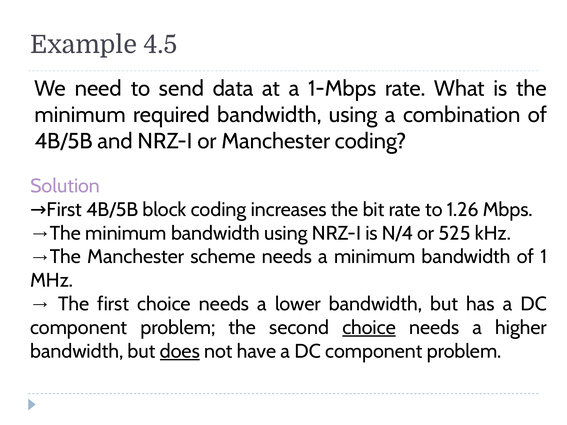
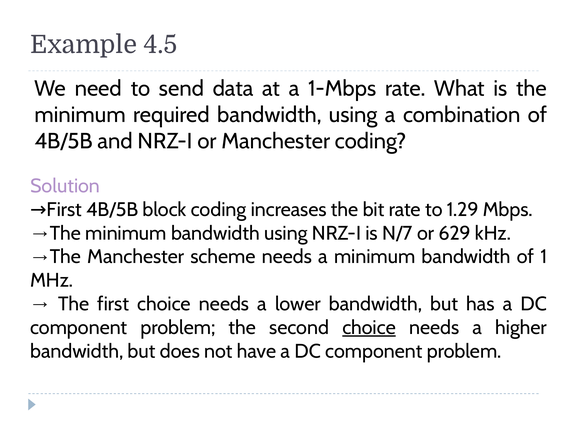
1.26: 1.26 -> 1.29 (463, 210)
N/4: N/4 -> N/7 (397, 233)
525: 525 -> 629 (455, 233)
does underline: present -> none (180, 351)
